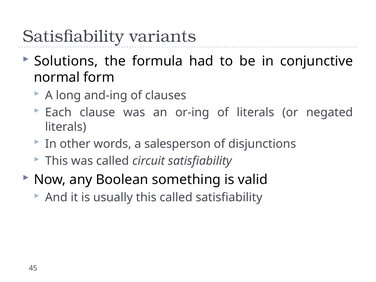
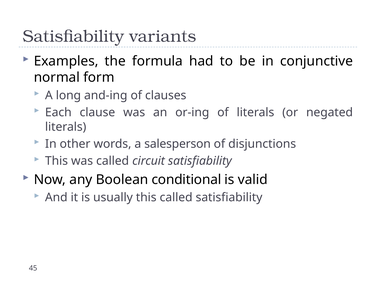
Solutions: Solutions -> Examples (66, 61)
something: something -> conditional (186, 180)
